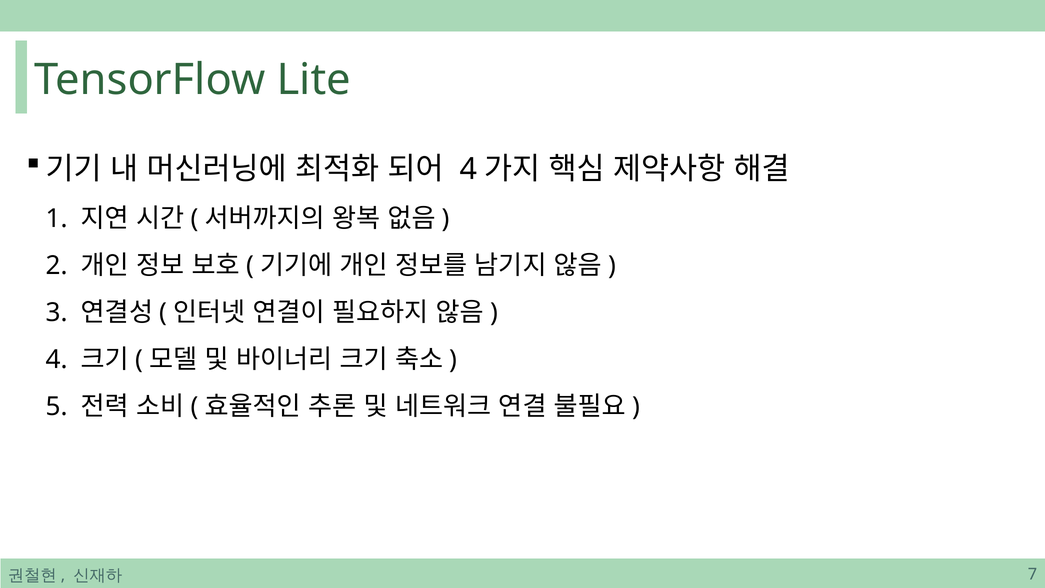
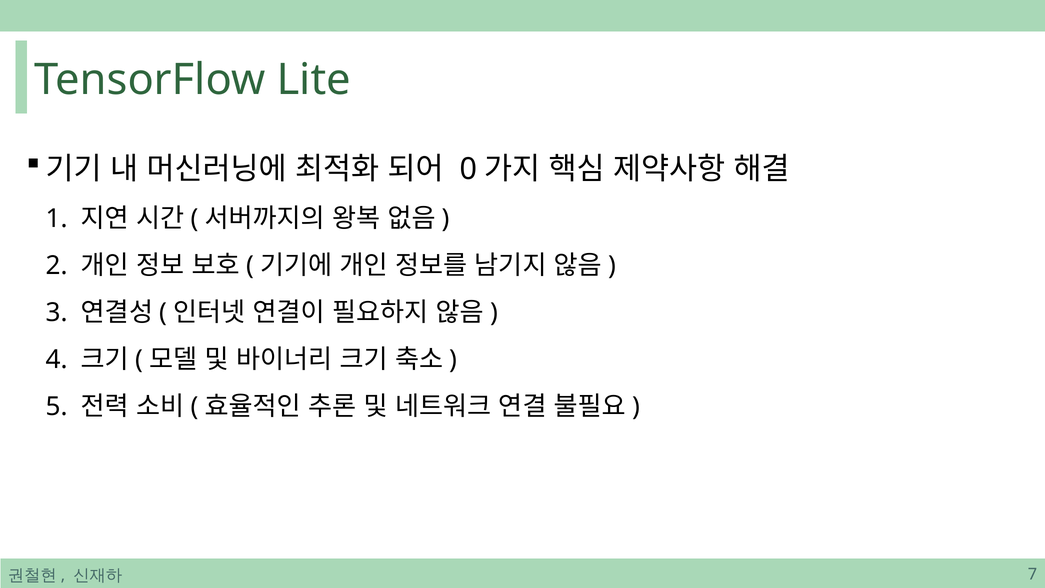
4: 4 -> 0 (468, 169)
